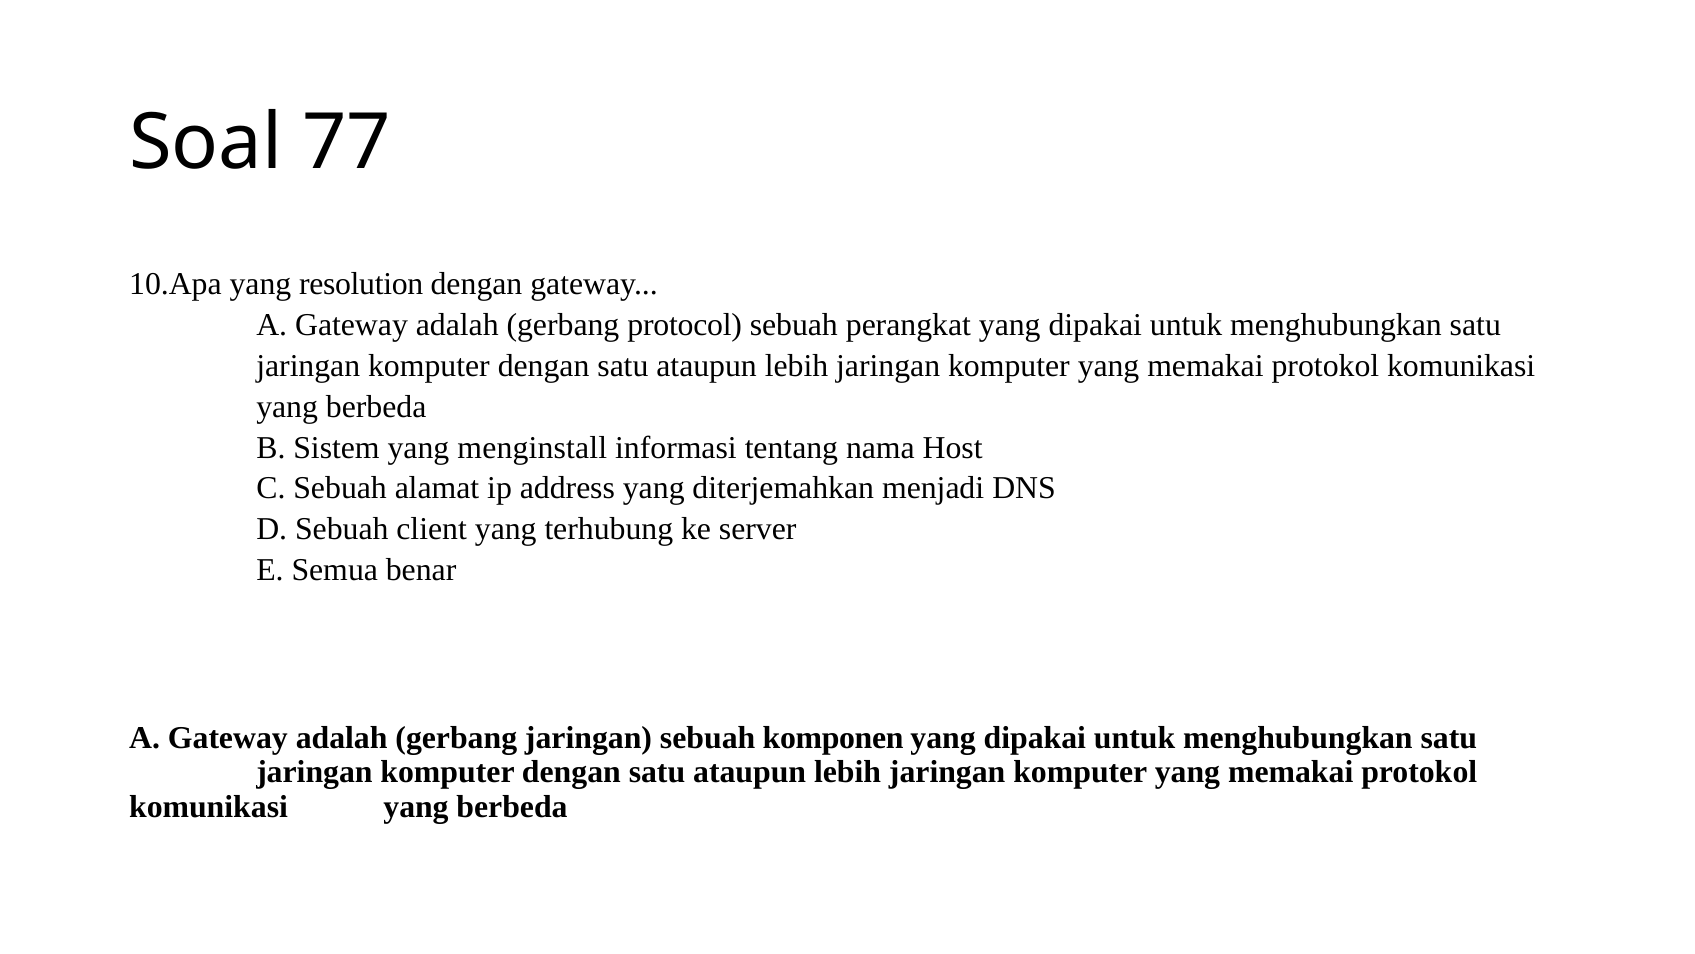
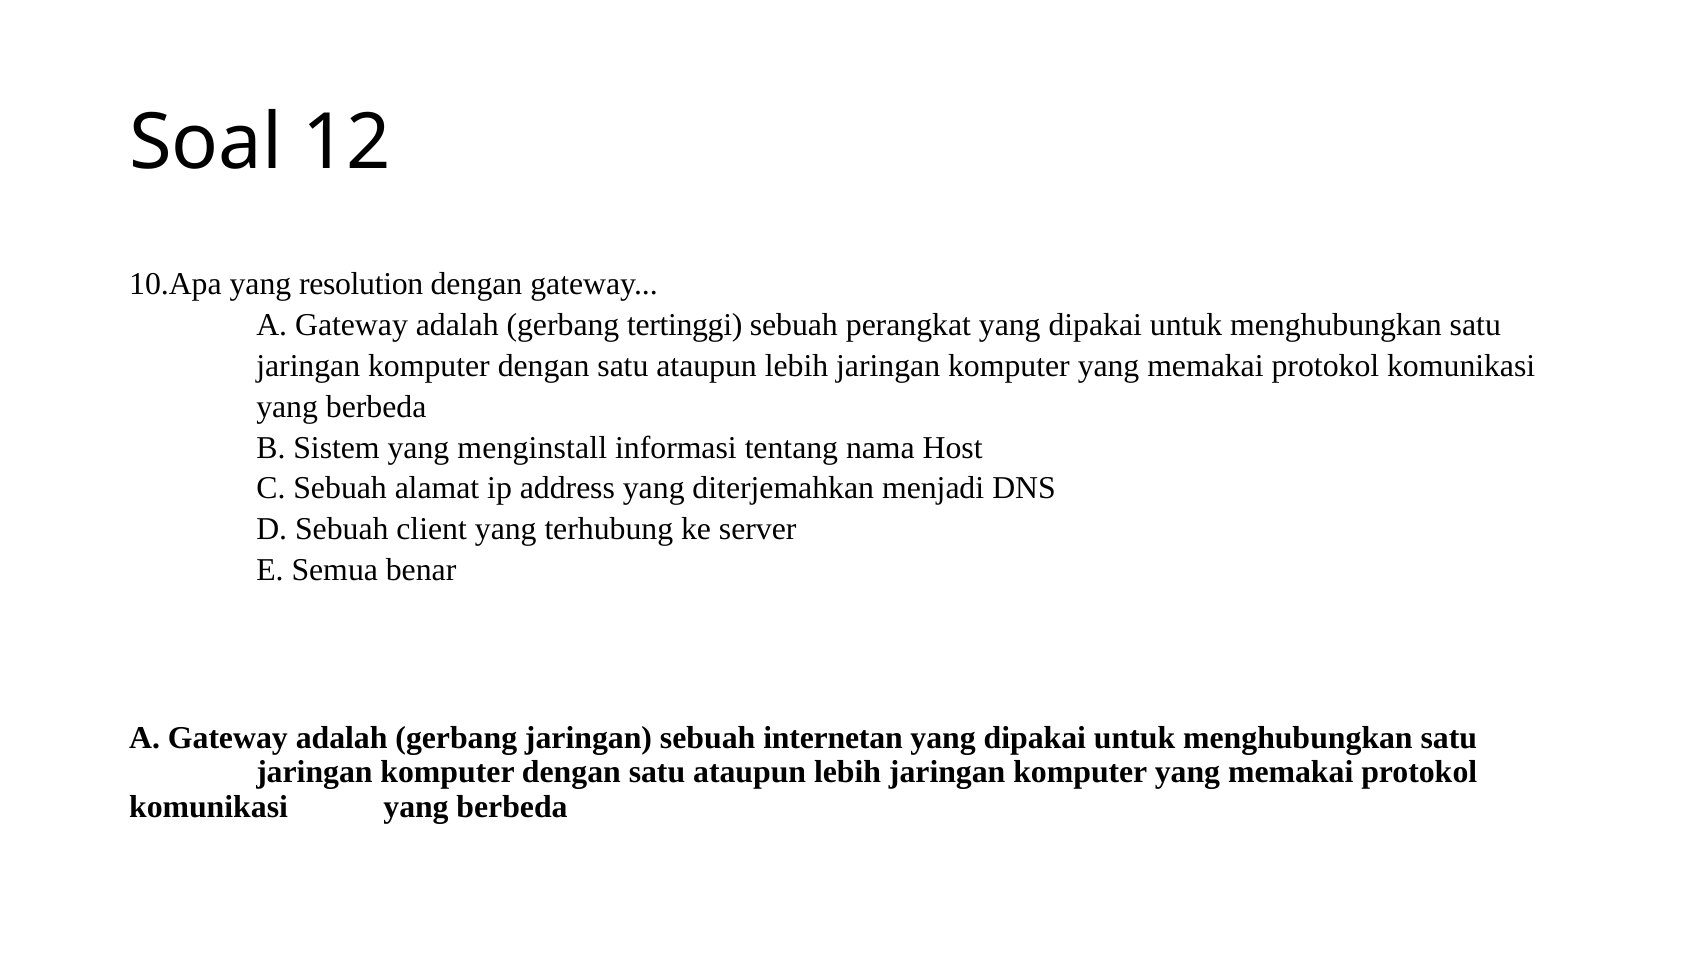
77: 77 -> 12 (347, 142)
protocol: protocol -> tertinggi (685, 325)
komponen: komponen -> internetan (833, 738)
